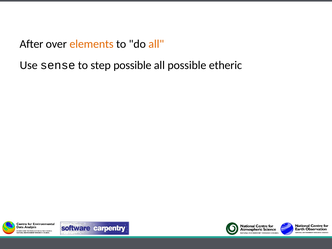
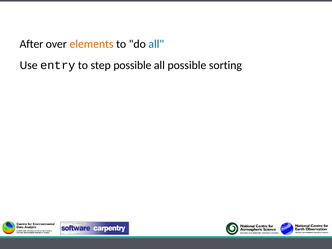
all colour: orange -> blue (156, 44)
sense: sense -> entry (58, 65)
etheric: etheric -> sorting (225, 65)
